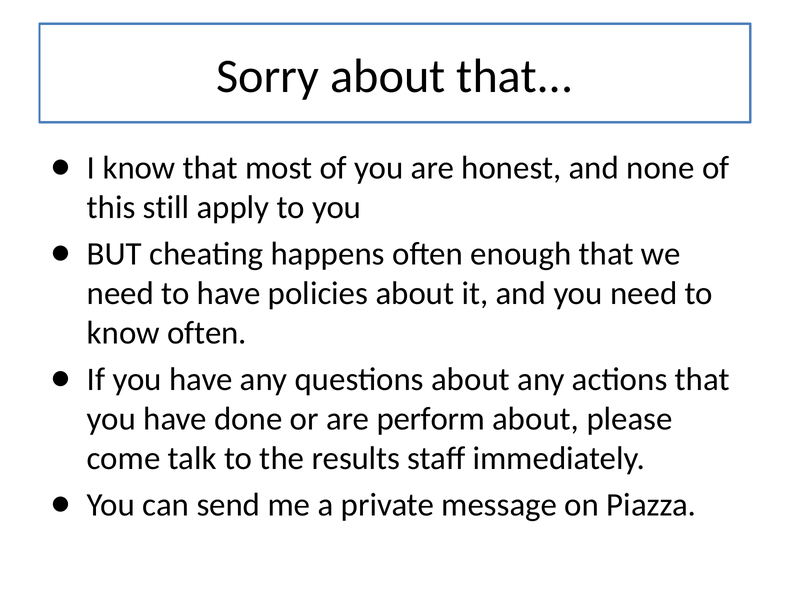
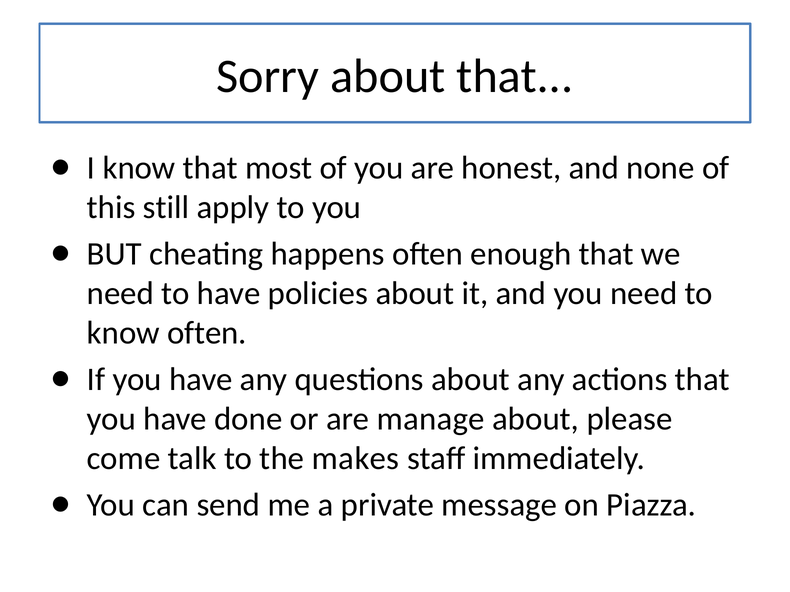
perform: perform -> manage (431, 419)
results: results -> makes (356, 459)
